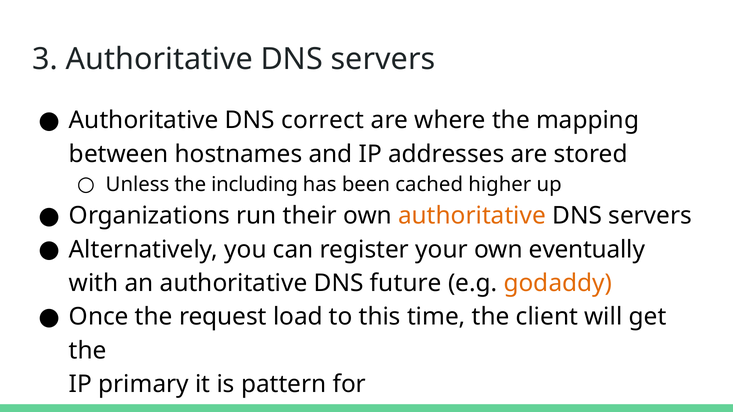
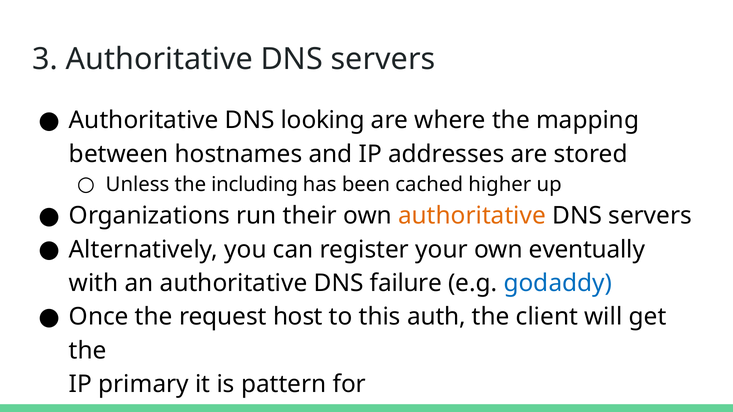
correct: correct -> looking (323, 120)
future: future -> failure (406, 283)
godaddy colour: orange -> blue (558, 283)
load: load -> host (298, 317)
time: time -> auth (436, 317)
